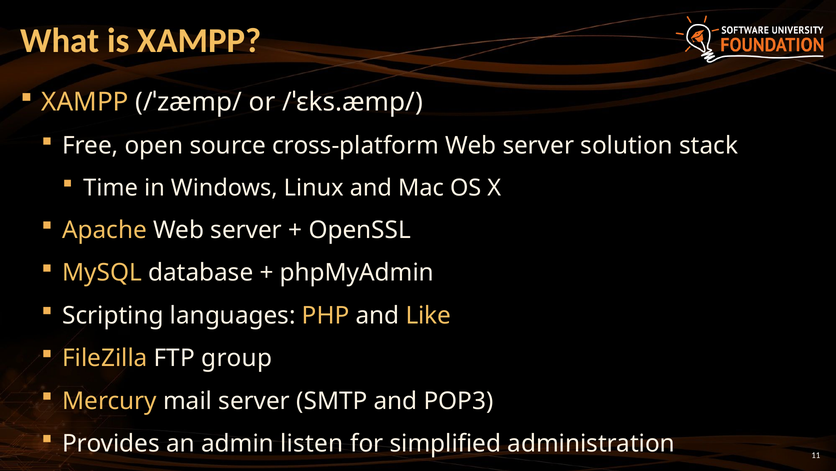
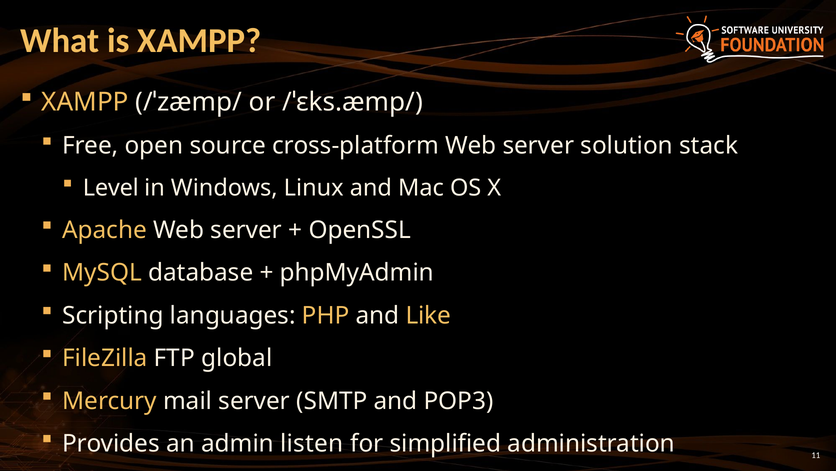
Time: Time -> Level (111, 188)
group: group -> global (237, 358)
